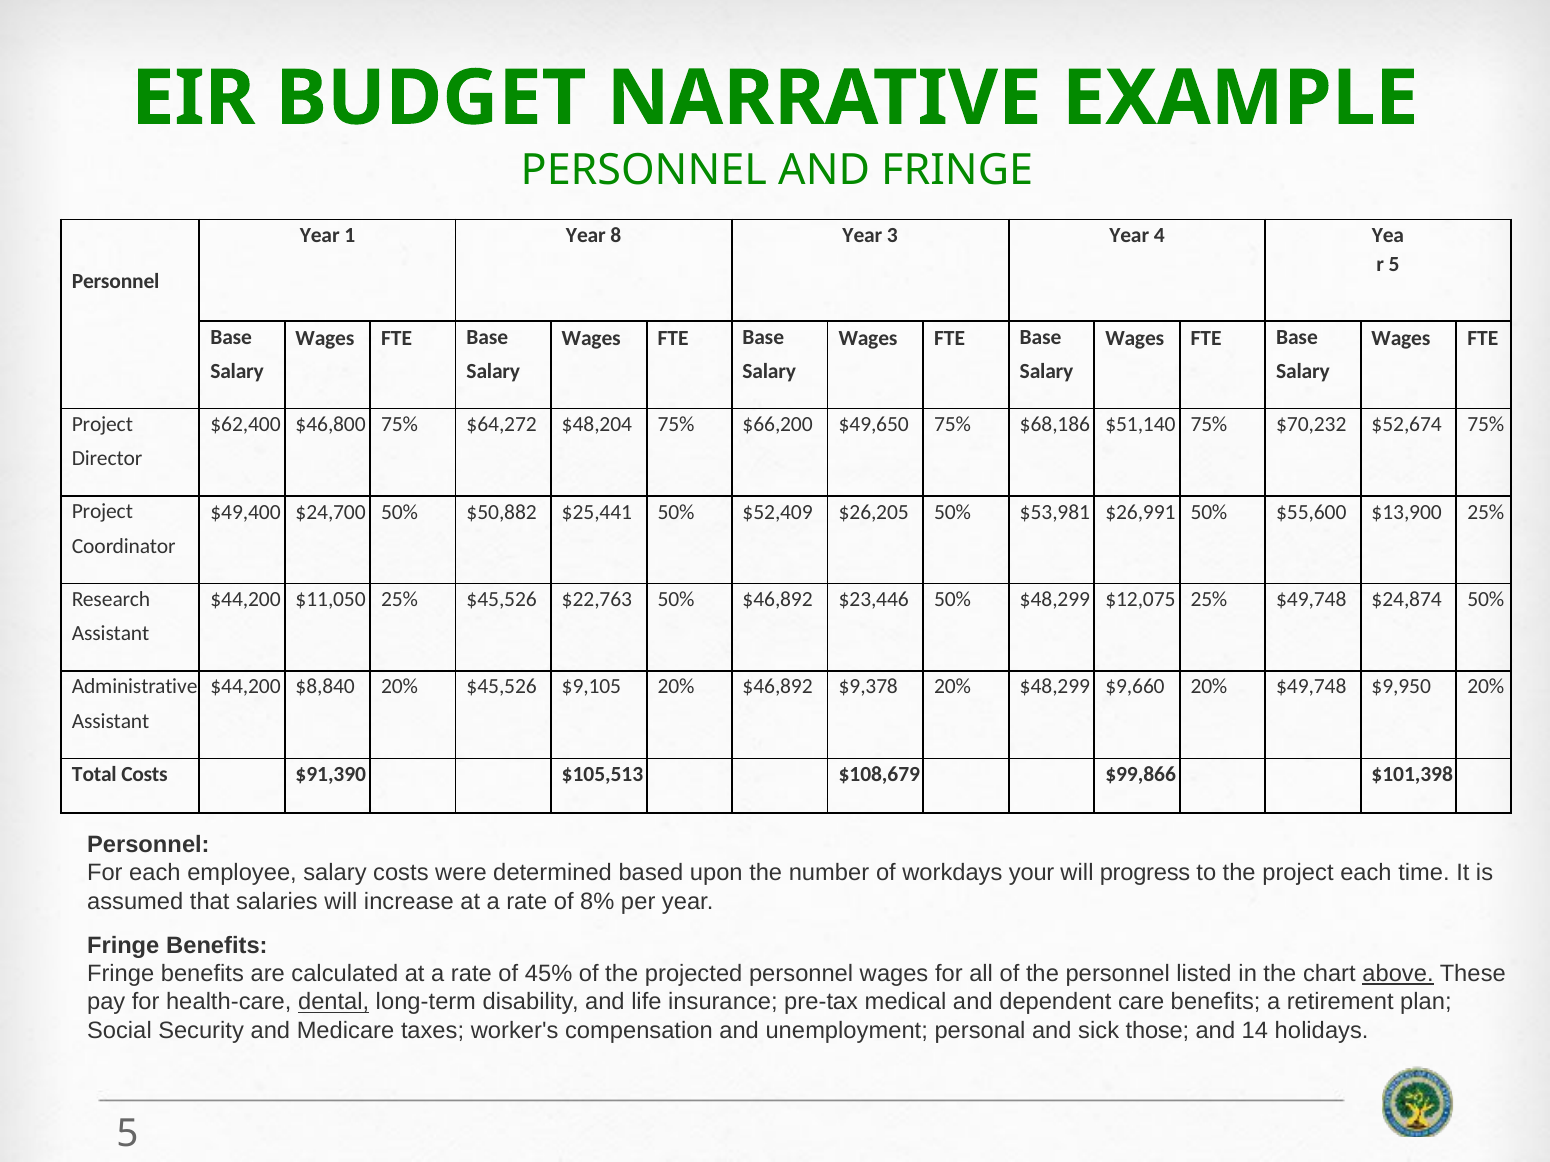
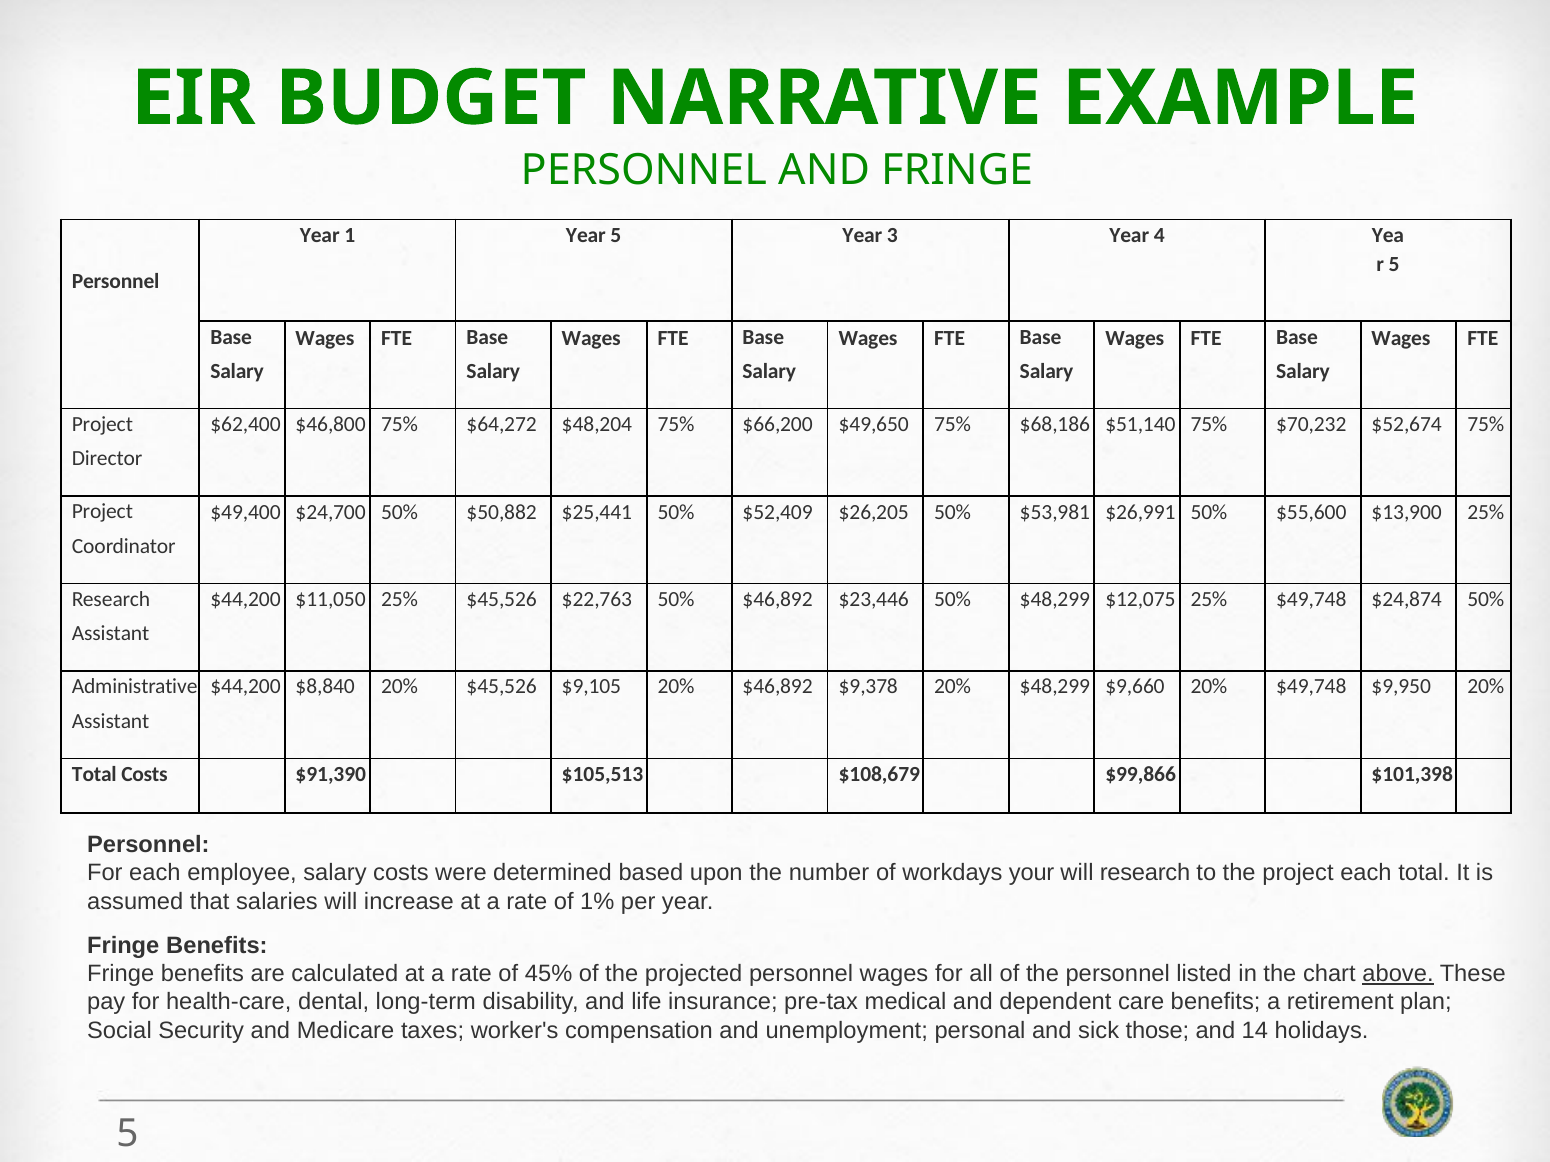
Year 8: 8 -> 5 (616, 235)
will progress: progress -> research (1145, 873)
each time: time -> total (1424, 873)
8%: 8% -> 1% (597, 902)
dental underline: present -> none (334, 1003)
